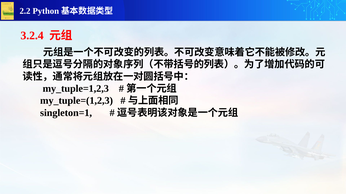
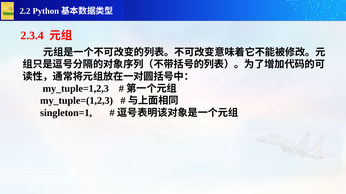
3.2.4: 3.2.4 -> 2.3.4 (32, 36)
